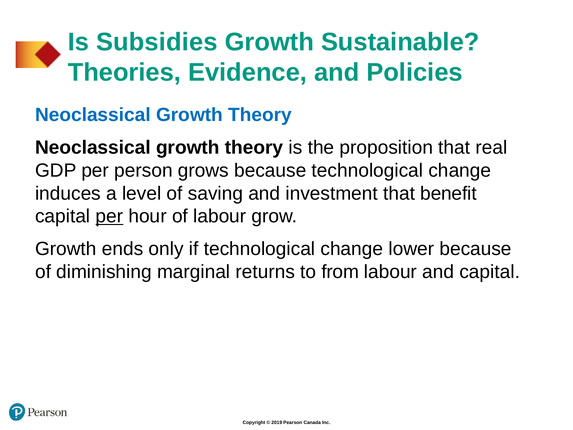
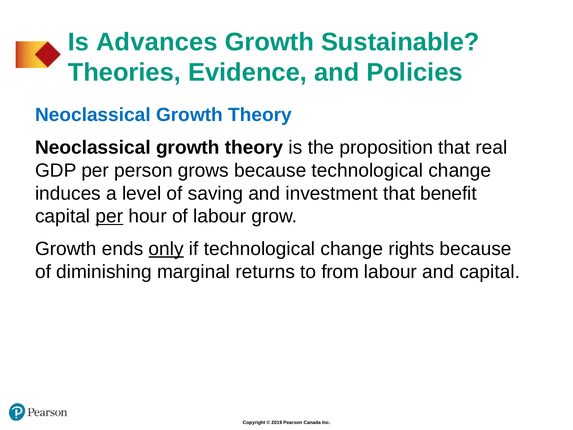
Subsidies: Subsidies -> Advances (157, 42)
only underline: none -> present (166, 249)
lower: lower -> rights (411, 249)
